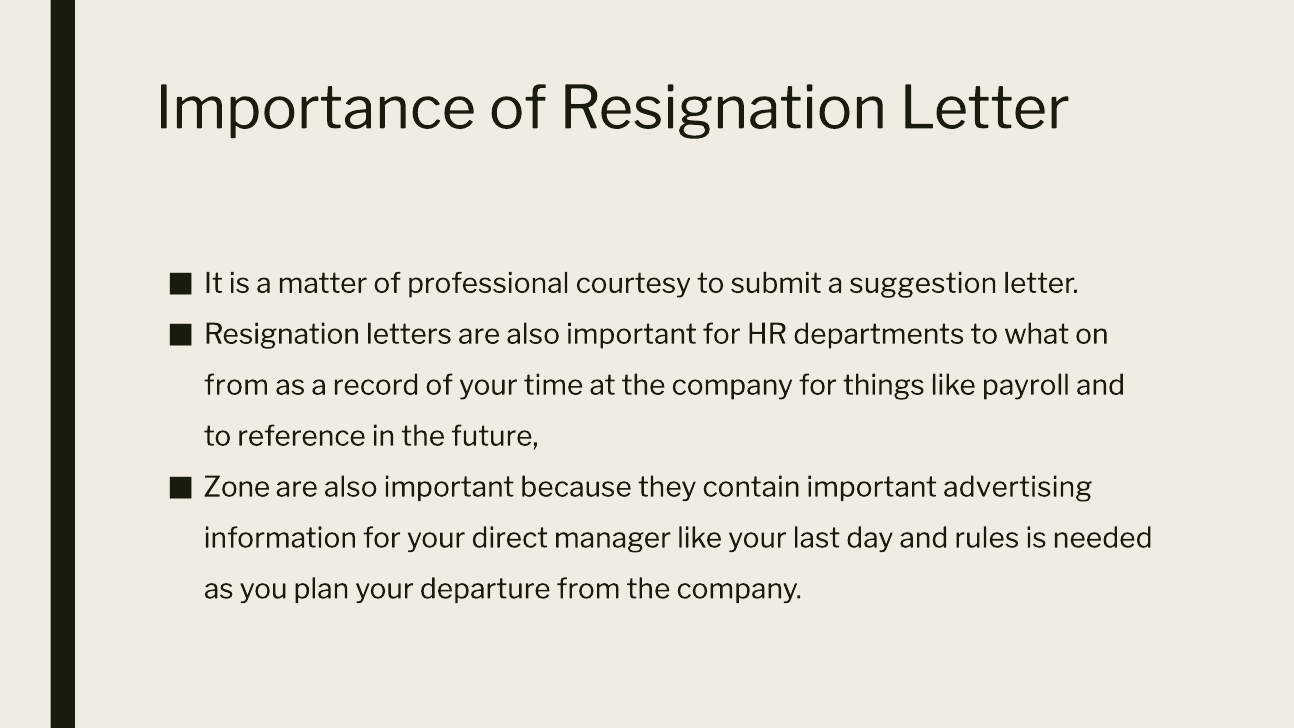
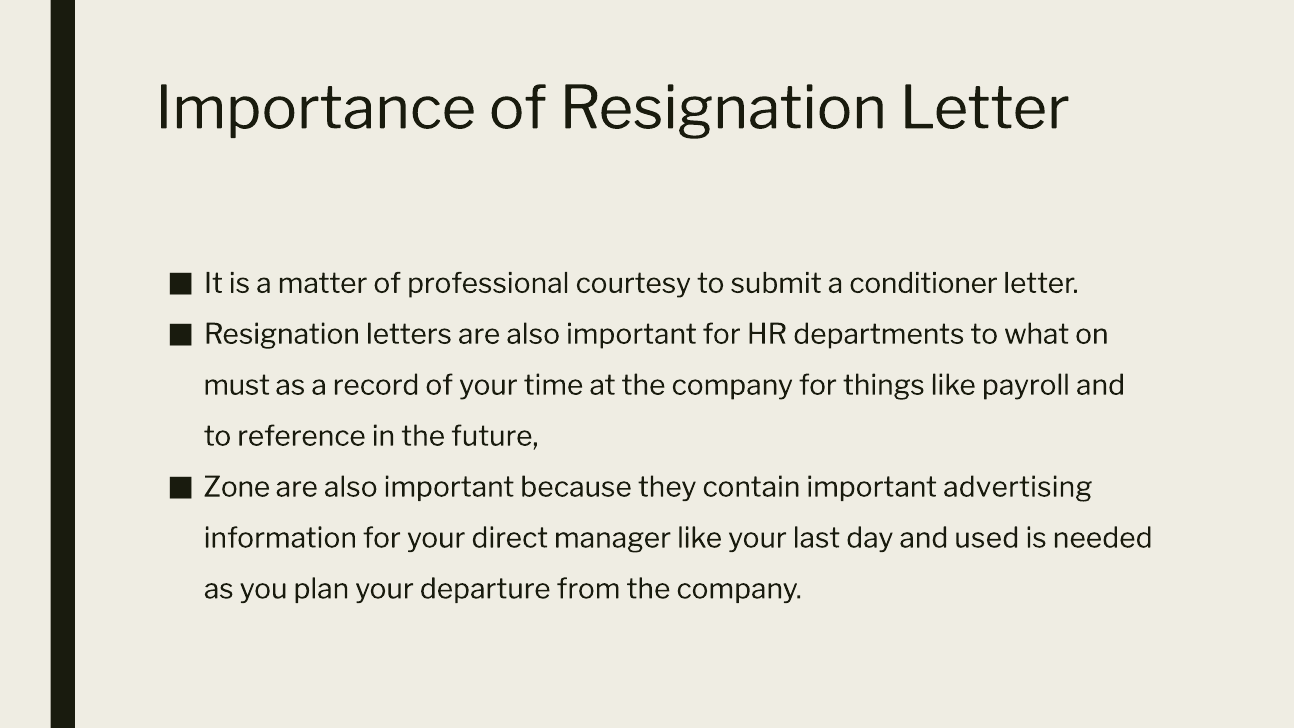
suggestion: suggestion -> conditioner (923, 283)
from: from -> must (237, 385)
rules: rules -> used (987, 538)
